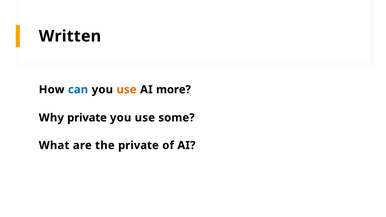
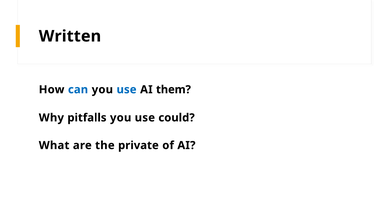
use colour: orange -> blue (127, 90)
more: more -> them (173, 90)
Why private: private -> pitfalls (87, 118)
some: some -> could (177, 118)
